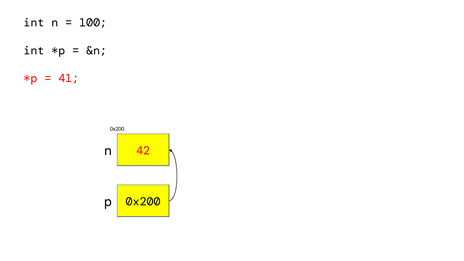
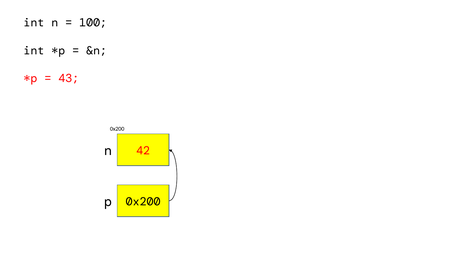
41: 41 -> 43 (69, 78)
